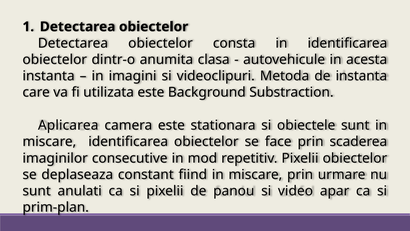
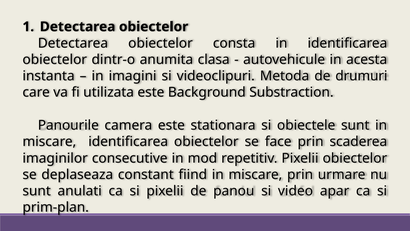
de instanta: instanta -> drumuri (361, 76)
Aplicarea: Aplicarea -> Panourile (68, 125)
